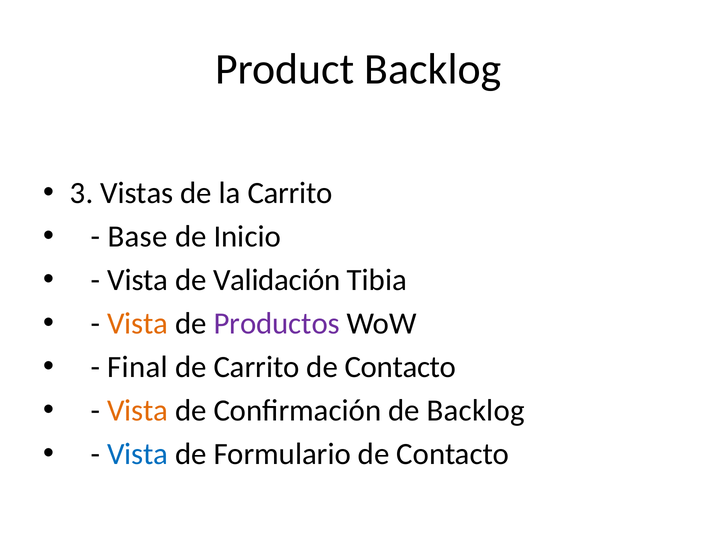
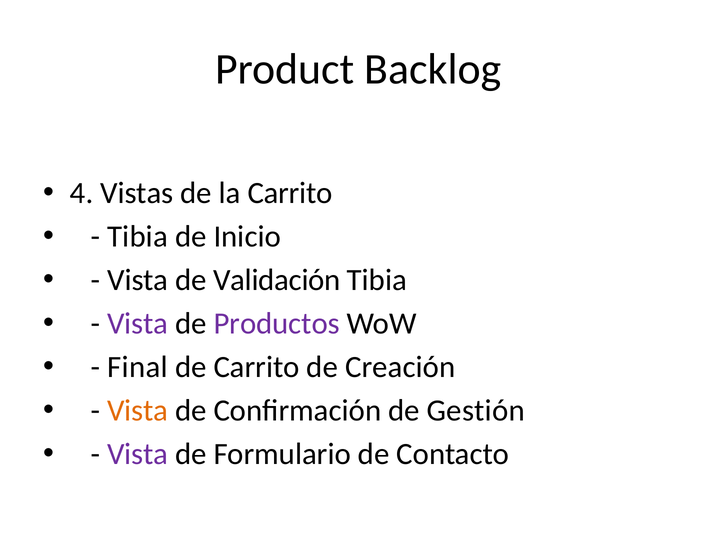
3: 3 -> 4 (82, 193)
Base: Base -> Tibia (138, 237)
Vista colour: orange -> purple (138, 324)
Carrito de Contacto: Contacto -> Creación (400, 367)
de Backlog: Backlog -> Gestión (476, 410)
Vista colour: blue -> purple (138, 454)
